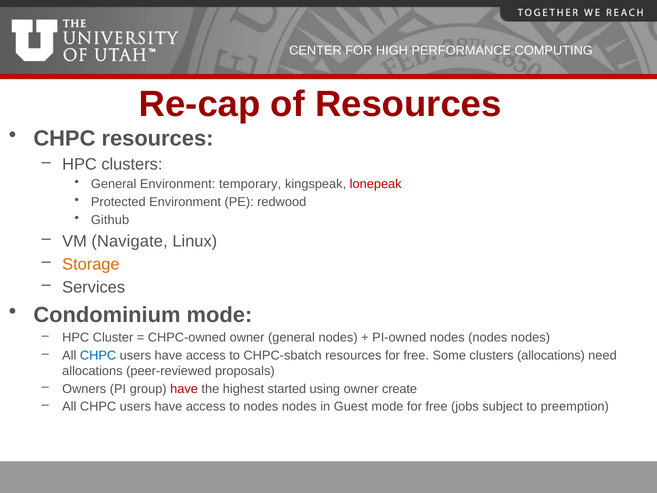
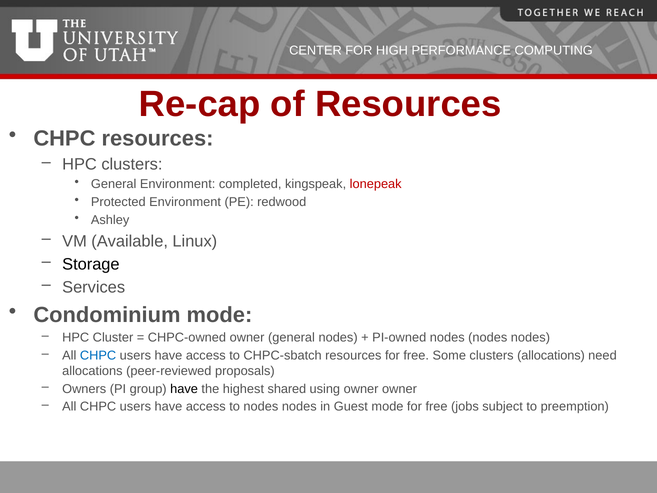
temporary: temporary -> completed (250, 184)
Github: Github -> Ashley (110, 220)
Navigate: Navigate -> Available (130, 241)
Storage colour: orange -> black (91, 264)
have colour: red -> black (184, 389)
started: started -> shared (287, 389)
owner create: create -> owner (399, 389)
